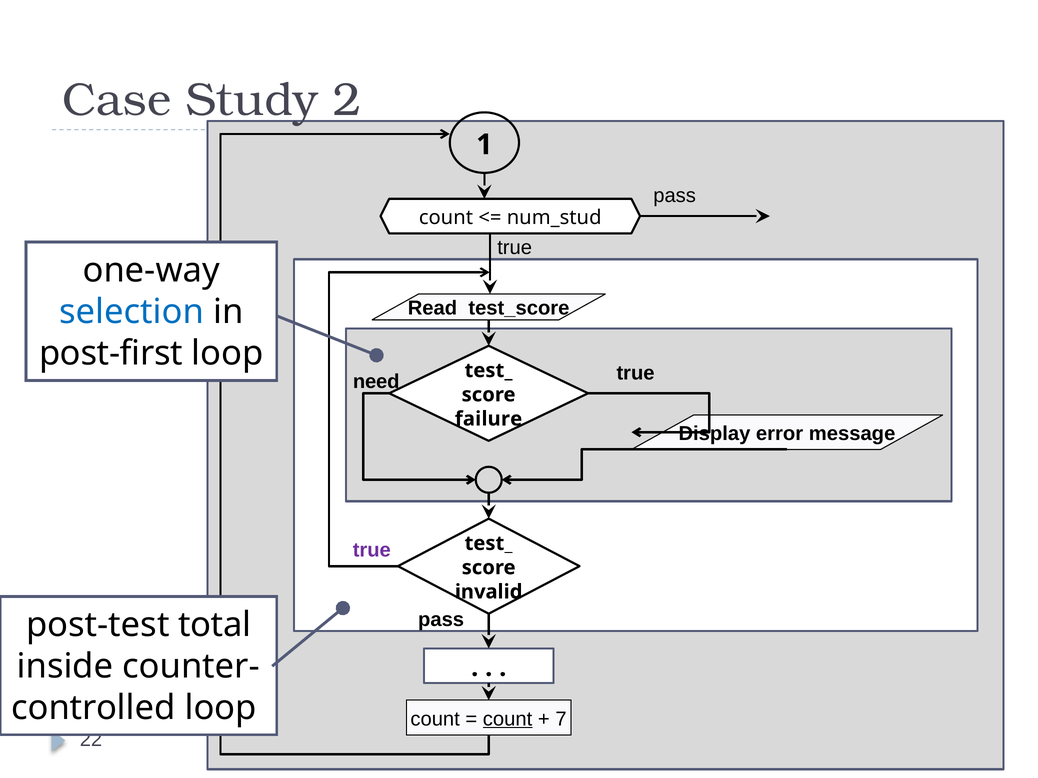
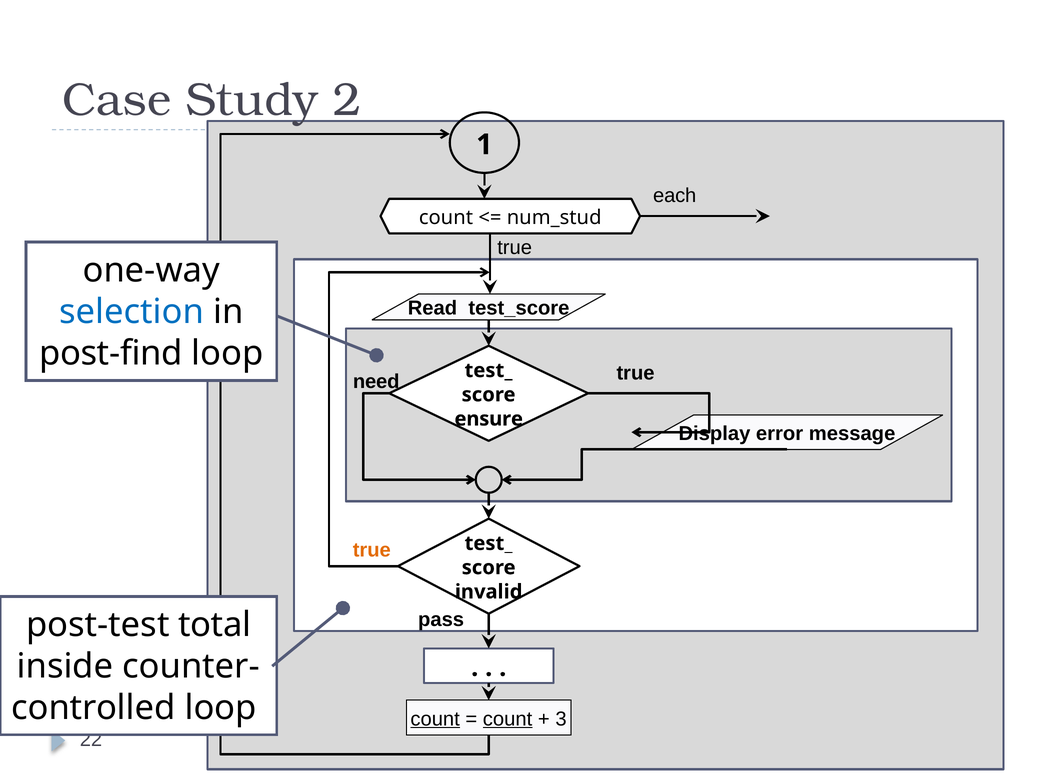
pass: pass -> each (675, 196)
post-first: post-first -> post-find (111, 354)
failure: failure -> ensure (489, 419)
true colour: purple -> orange (372, 551)
count underline: none -> present (435, 719)
7: 7 -> 3 (561, 719)
